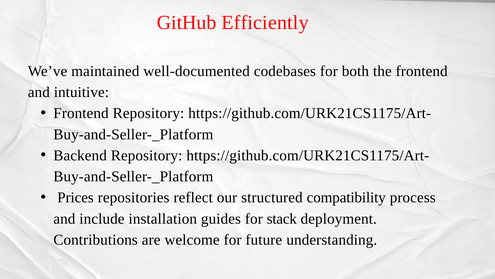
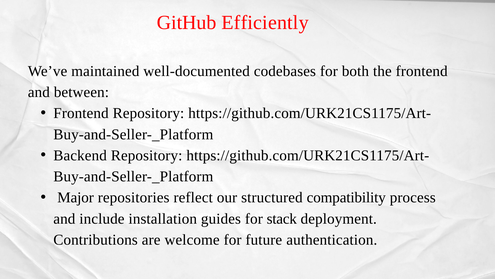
intuitive: intuitive -> between (81, 92)
Prices: Prices -> Major (76, 197)
understanding: understanding -> authentication (332, 239)
